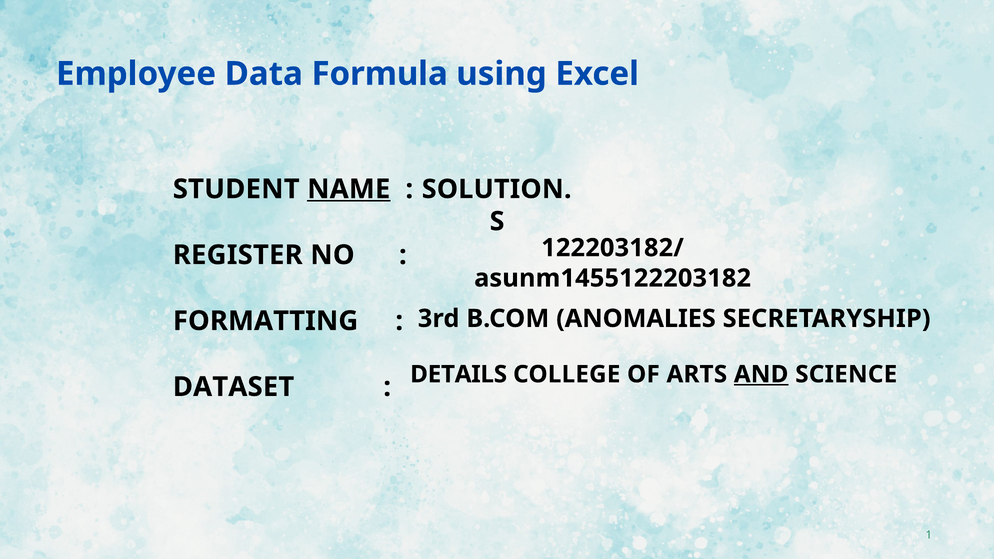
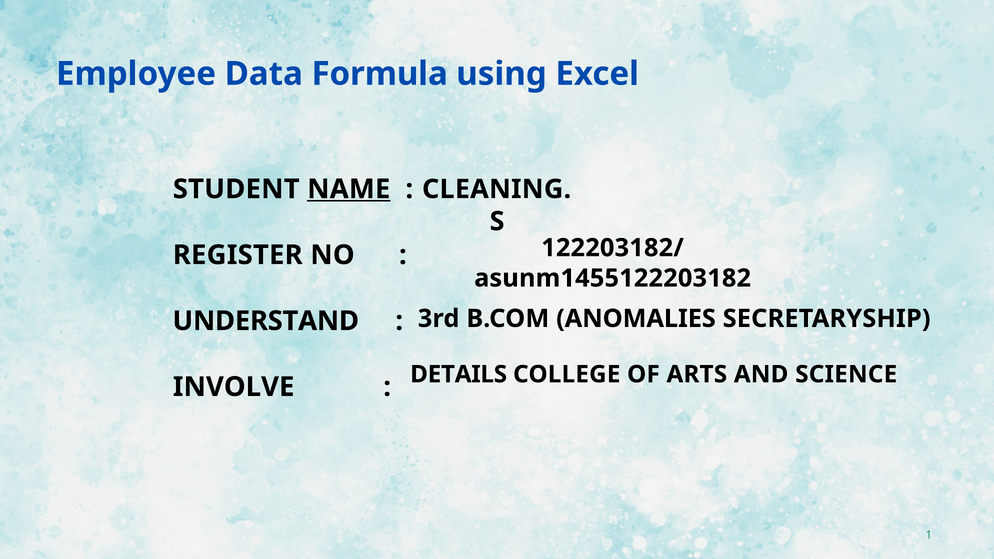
SOLUTION: SOLUTION -> CLEANING (497, 189)
FORMATTING: FORMATTING -> UNDERSTAND (266, 321)
AND underline: present -> none (761, 374)
DATASET: DATASET -> INVOLVE (234, 387)
